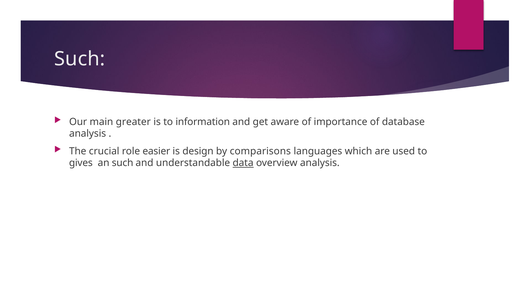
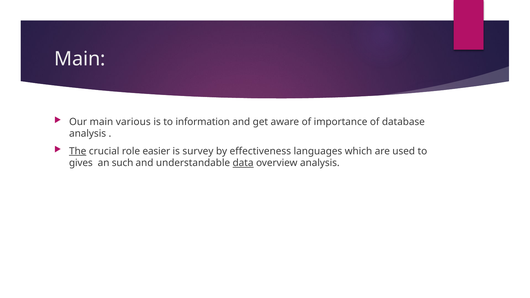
Such: Such -> Main (80, 59)
greater: greater -> various (133, 122)
The underline: none -> present (78, 151)
design: design -> survey (198, 151)
comparisons: comparisons -> effectiveness (260, 151)
